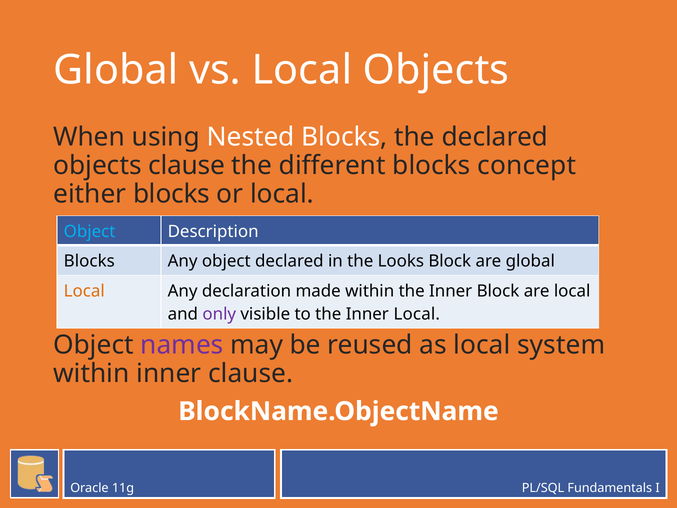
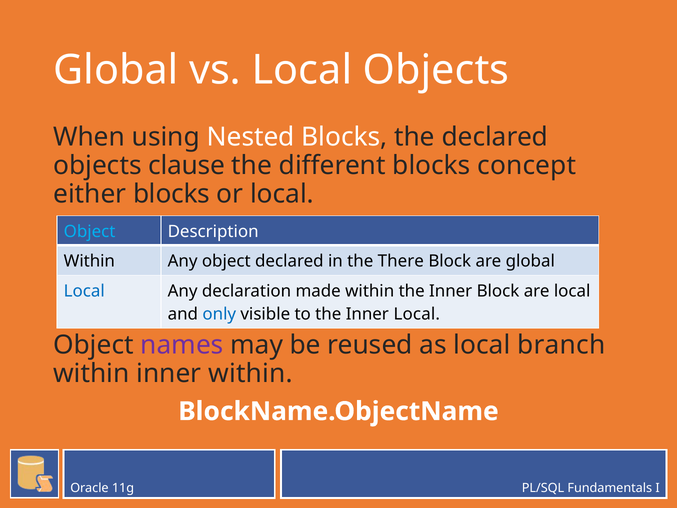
Blocks: Blocks -> Within (89, 261)
Looks: Looks -> There (401, 261)
Local colour: orange -> blue (84, 291)
only colour: purple -> blue (219, 314)
system: system -> branch (561, 345)
inner clause: clause -> within (251, 373)
